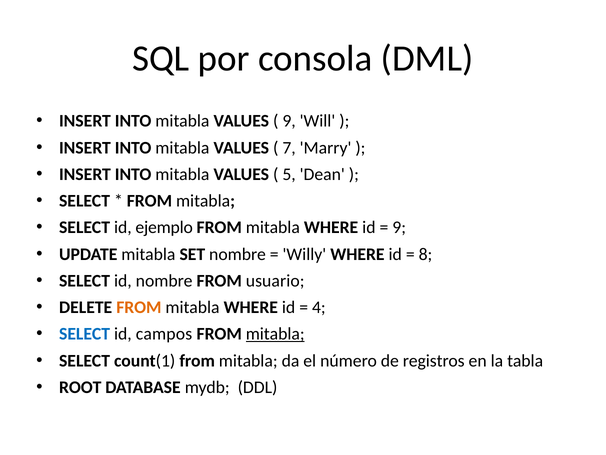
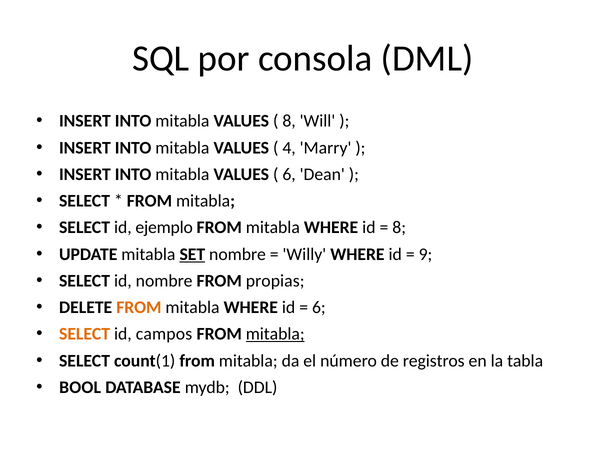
9: 9 -> 8 (289, 121)
7: 7 -> 4 (289, 148)
5: 5 -> 6 (289, 174)
9: 9 -> 8 (399, 227)
SET underline: none -> present (192, 254)
8: 8 -> 9 (425, 254)
usuario: usuario -> propias (275, 281)
4: 4 -> 6 (319, 307)
SELECT colour: blue -> orange (85, 334)
ROOT: ROOT -> BOOL (80, 387)
